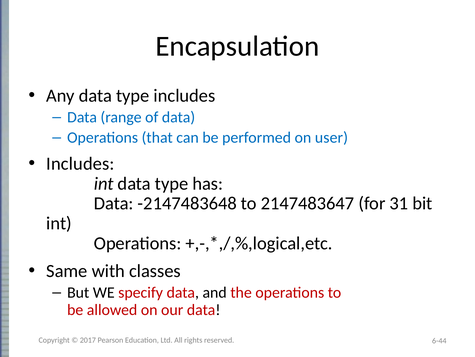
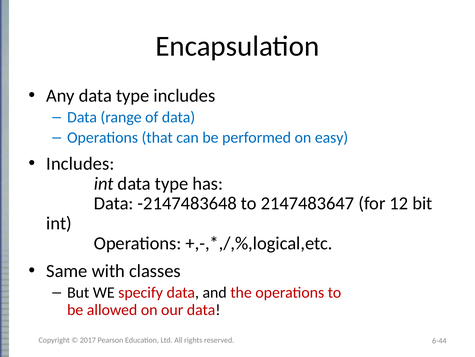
user: user -> easy (332, 137)
31: 31 -> 12 (399, 203)
